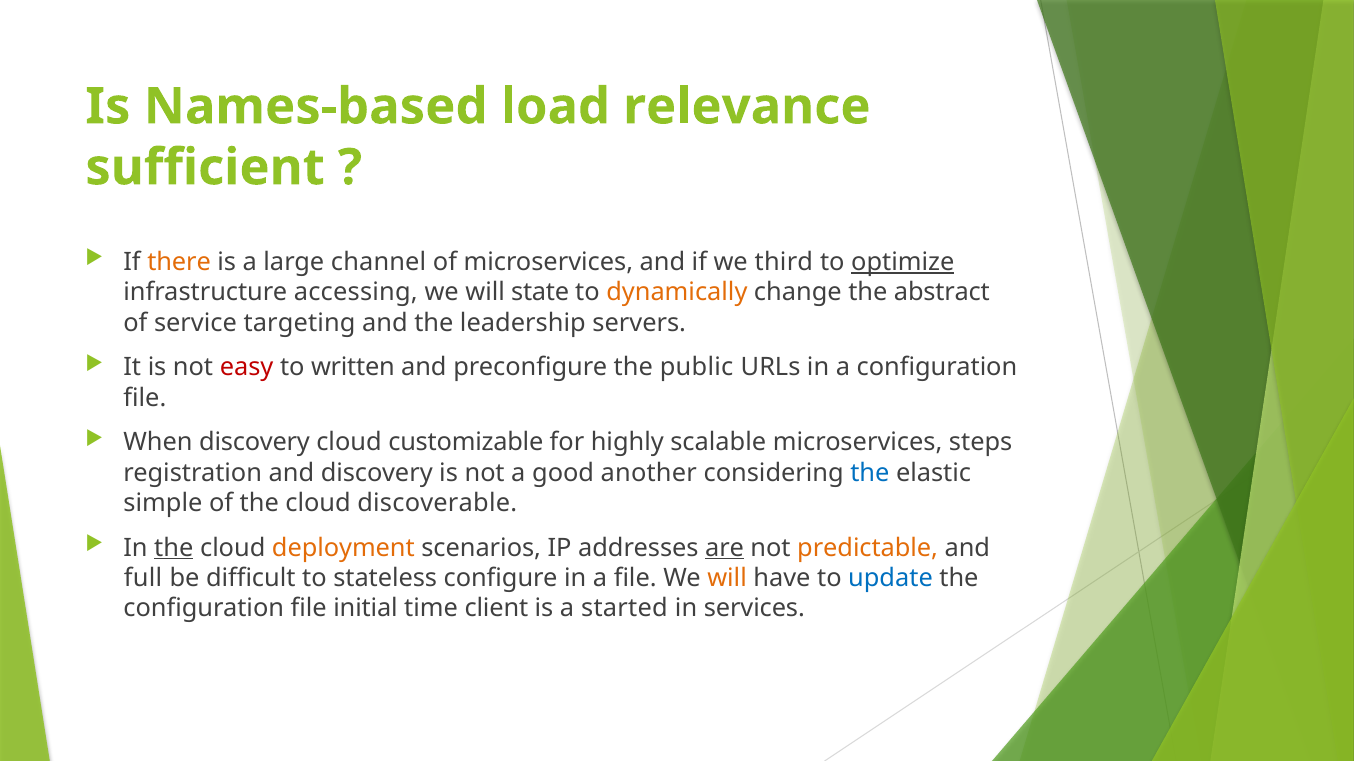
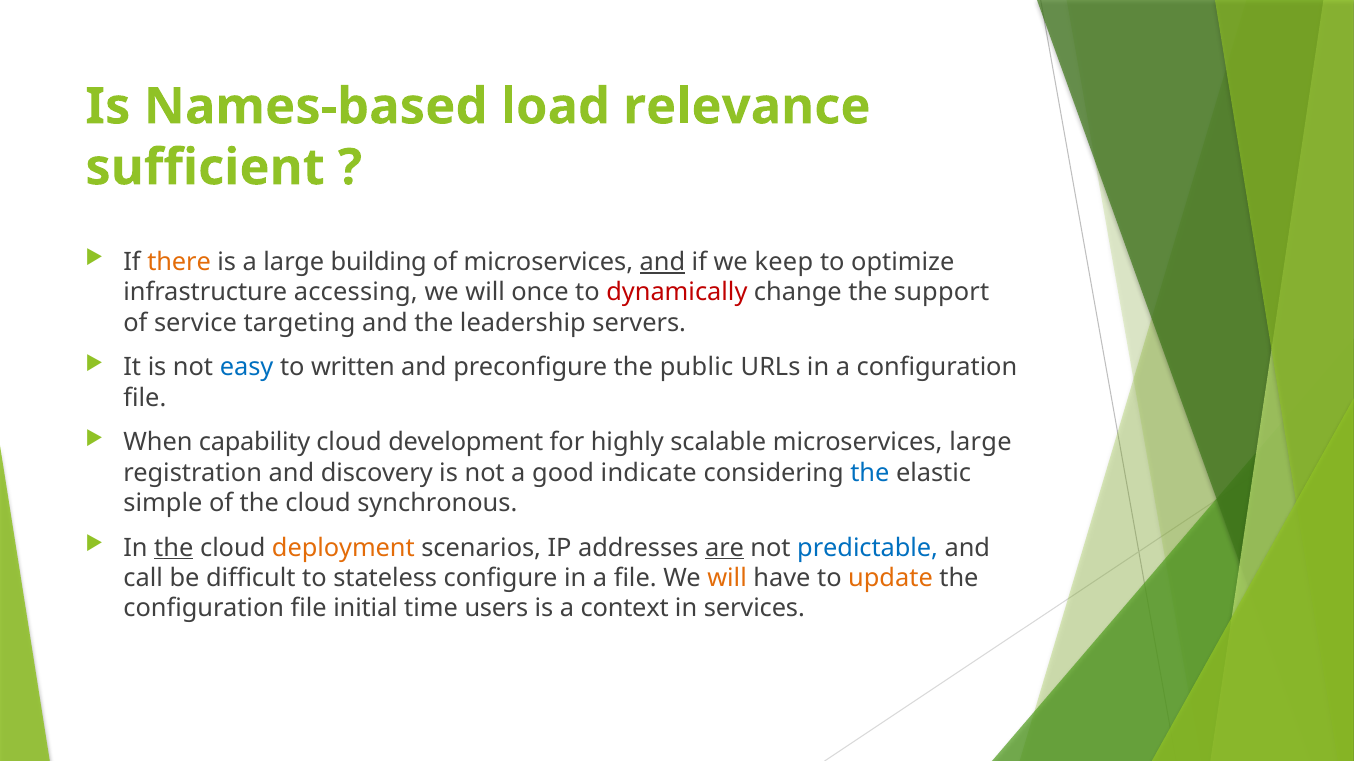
channel: channel -> building (379, 262)
and underline: none -> present (662, 262)
third: third -> keep (784, 262)
optimize underline: present -> none (903, 262)
state: state -> once (540, 293)
dynamically colour: orange -> red (677, 293)
abstract: abstract -> support (942, 293)
easy colour: red -> blue (247, 368)
When discovery: discovery -> capability (255, 443)
customizable: customizable -> development (466, 443)
microservices steps: steps -> large (981, 443)
another: another -> indicate (649, 473)
discoverable: discoverable -> synchronous (437, 504)
predictable colour: orange -> blue (868, 548)
full: full -> call (143, 579)
update colour: blue -> orange (890, 579)
client: client -> users (496, 609)
started: started -> context (625, 609)
